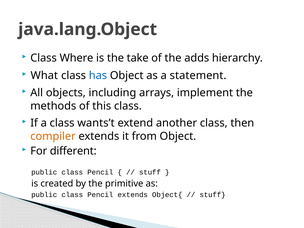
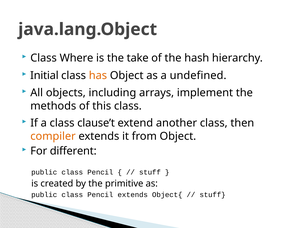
adds: adds -> hash (197, 58)
What: What -> Initial (44, 75)
has colour: blue -> orange (98, 75)
statement: statement -> undefined (198, 75)
wants’t: wants’t -> clause’t (96, 123)
